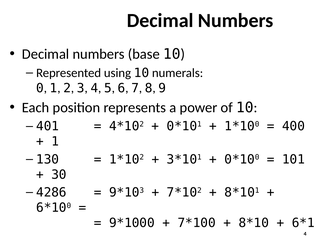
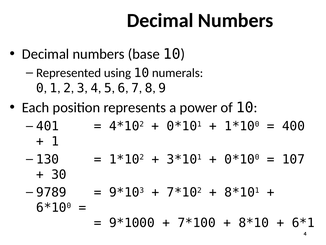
101: 101 -> 107 (294, 159)
4286: 4286 -> 9789 (51, 192)
